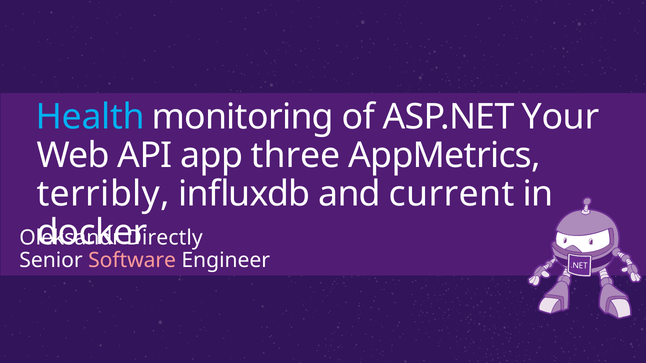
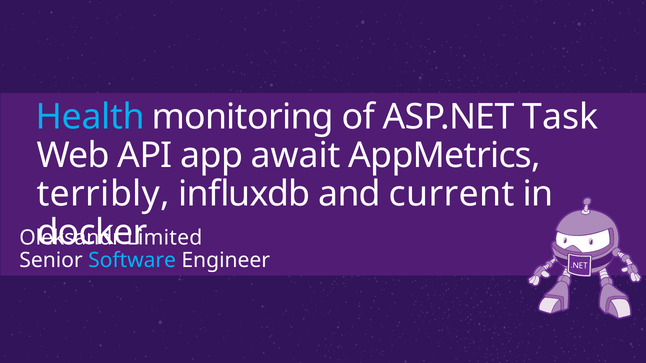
Your: Your -> Task (560, 117)
three: three -> await (296, 156)
Directly: Directly -> Limited (165, 238)
Software colour: pink -> light blue (132, 261)
